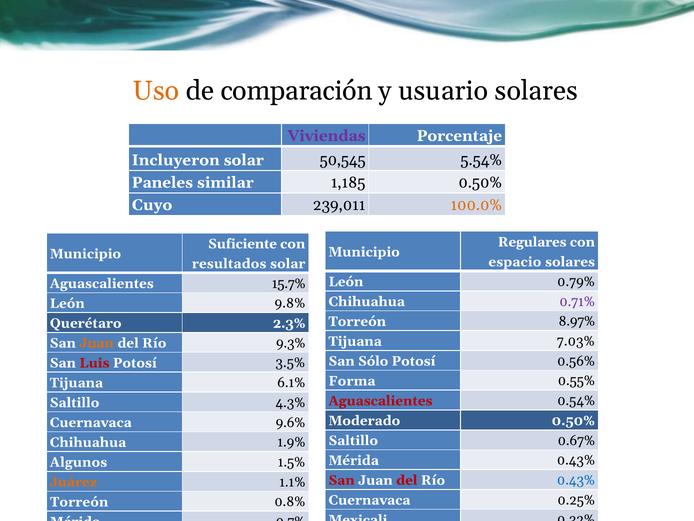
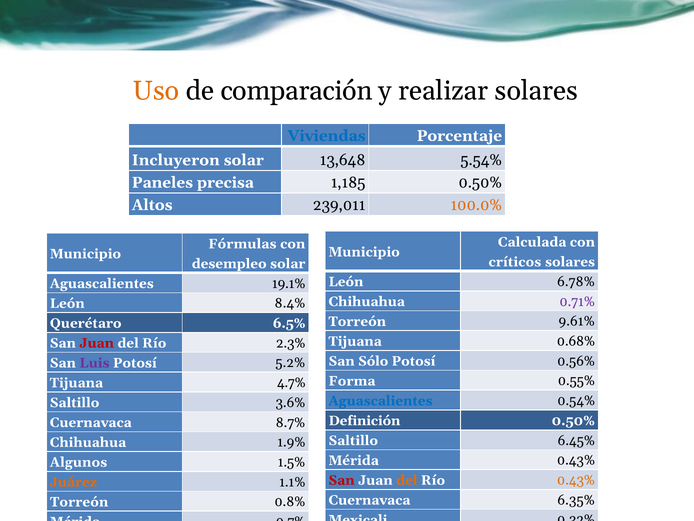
usuario: usuario -> realizar (443, 91)
Viviendas colour: purple -> blue (327, 136)
50,545: 50,545 -> 13,648 (343, 160)
similar: similar -> precisa (225, 182)
Cuyo: Cuyo -> Altos (152, 205)
Regulares: Regulares -> Calculada (532, 242)
Suficiente: Suficiente -> Fórmulas (242, 244)
espacio: espacio -> críticos (515, 262)
resultados: resultados -> desempleo (229, 263)
0.79%: 0.79% -> 6.78% (576, 281)
15.7%: 15.7% -> 19.1% (289, 283)
9.8%: 9.8% -> 8.4% (290, 303)
8.97%: 8.97% -> 9.61% (577, 321)
2.3%: 2.3% -> 6.5% (289, 323)
7.03%: 7.03% -> 0.68% (576, 341)
Juan colour: orange -> red (97, 343)
9.3%: 9.3% -> 2.3% (291, 343)
Luis colour: red -> purple (94, 363)
3.5%: 3.5% -> 5.2% (290, 363)
6.1%: 6.1% -> 4.7% (291, 382)
Aguascalientes colour: red -> blue (380, 400)
4.3%: 4.3% -> 3.6% (290, 402)
Moderado: Moderado -> Definición (364, 420)
9.6%: 9.6% -> 8.7% (290, 422)
0.67%: 0.67% -> 6.45% (576, 440)
del colour: red -> orange (407, 480)
0.43% colour: blue -> orange (576, 480)
0.25%: 0.25% -> 6.35% (576, 500)
